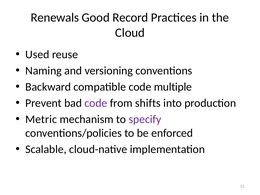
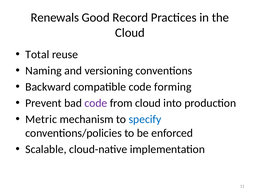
Used: Used -> Total (37, 55)
multiple: multiple -> forming (173, 87)
from shifts: shifts -> cloud (148, 103)
specify colour: purple -> blue (145, 119)
